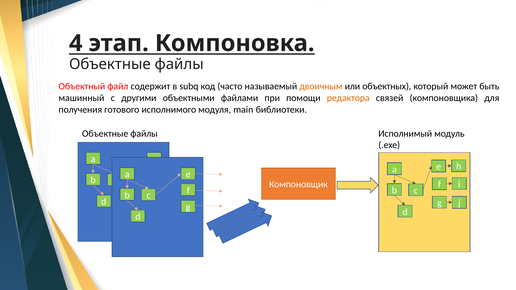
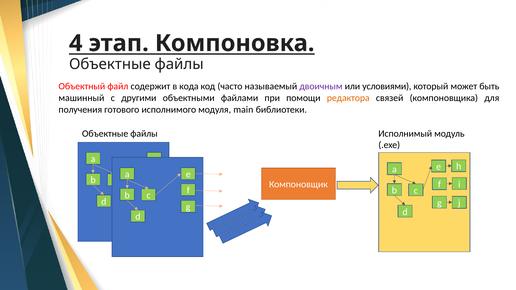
subq: subq -> кода (189, 86)
двоичным colour: orange -> purple (321, 86)
объектных: объектных -> условиями (387, 86)
